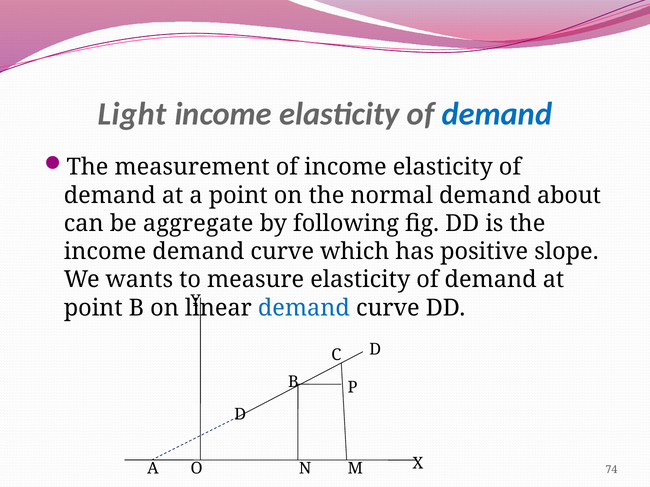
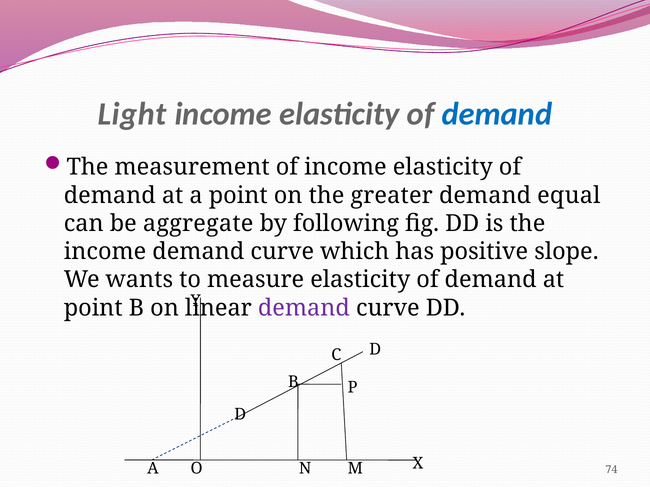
normal: normal -> greater (392, 195)
about: about -> equal (569, 195)
demand colour: blue -> purple (304, 308)
